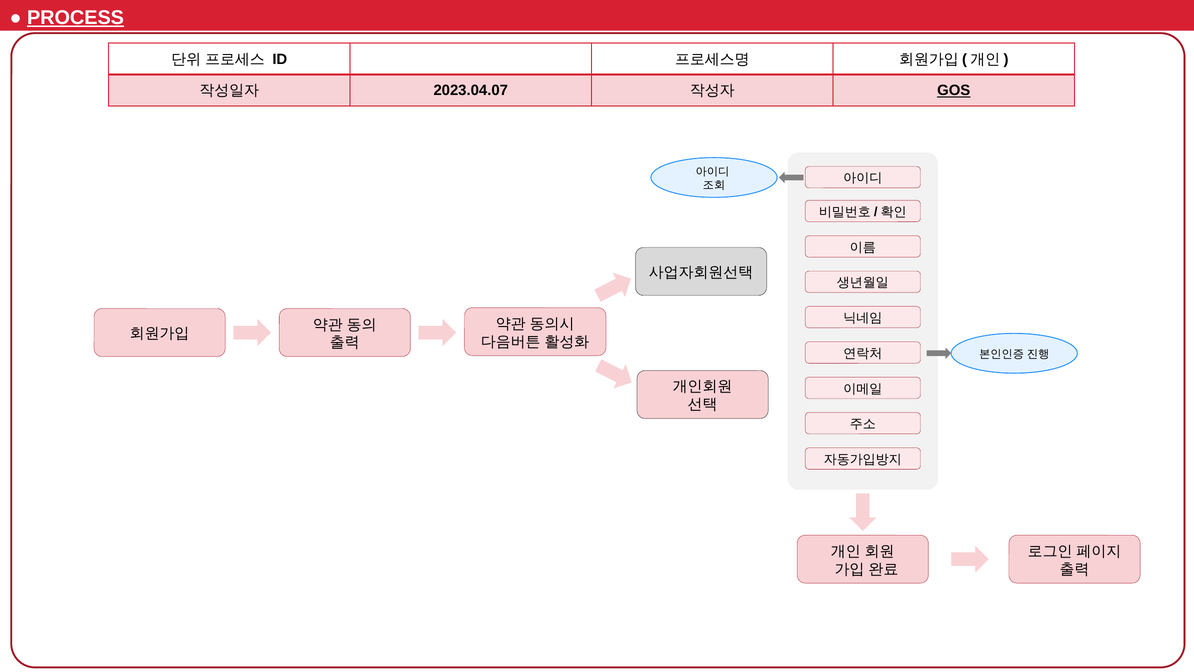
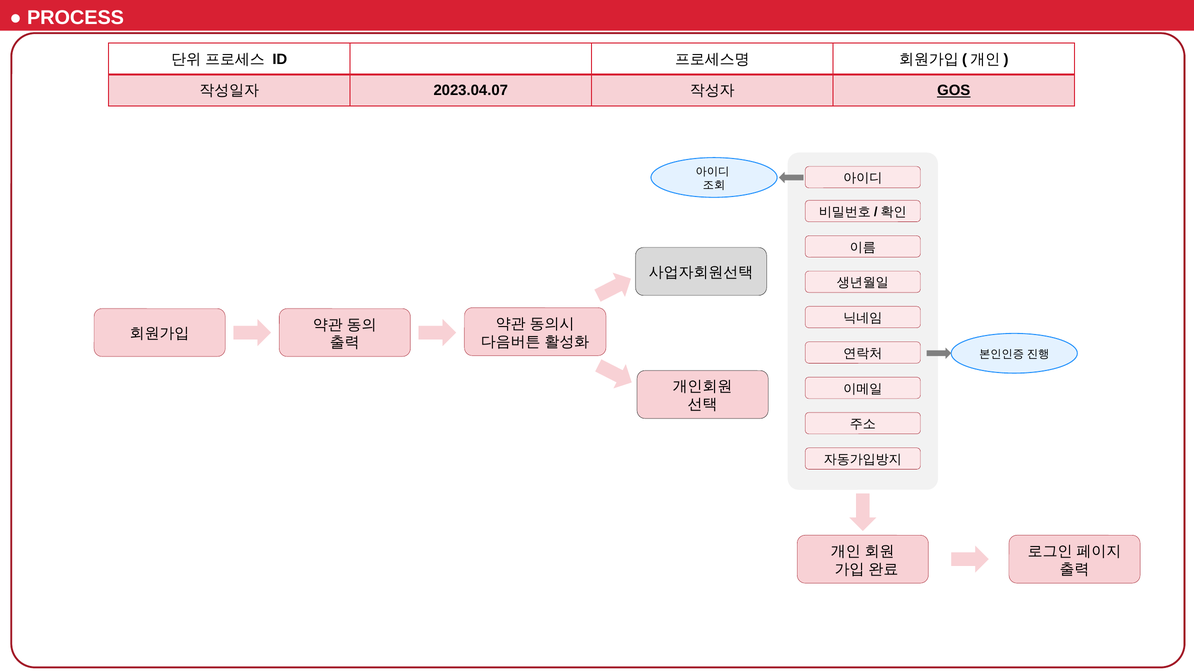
PROCESS underline: present -> none (75, 18)
